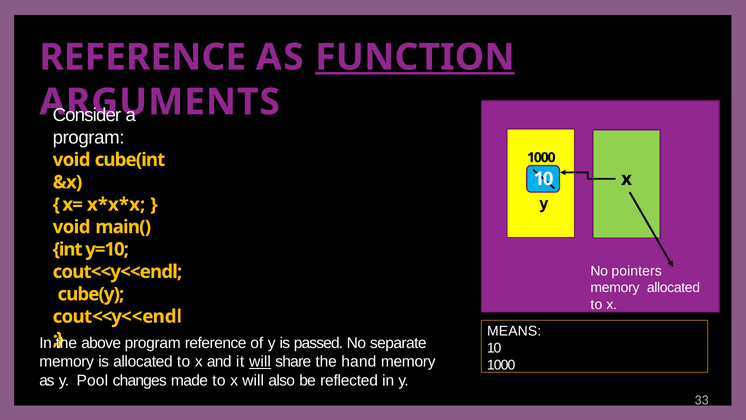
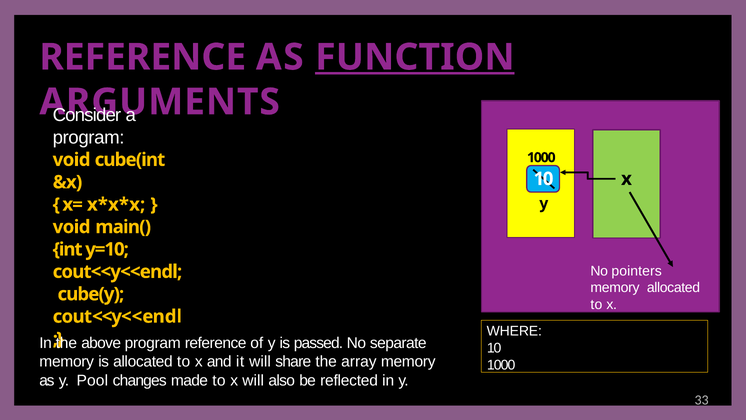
MEANS: MEANS -> WHERE (514, 331)
will underline: present -> none (260, 362)
hand: hand -> array (359, 362)
